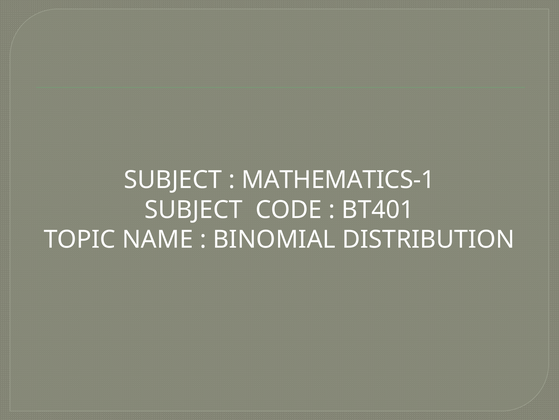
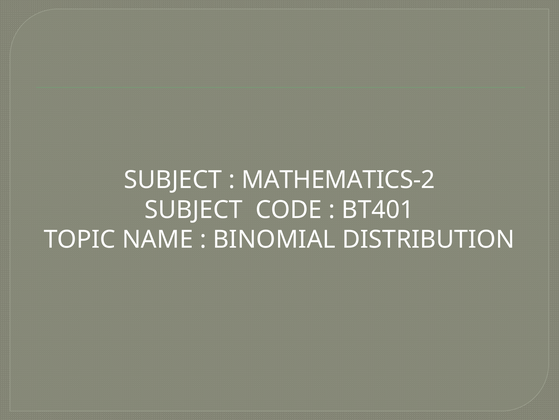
MATHEMATICS-1: MATHEMATICS-1 -> MATHEMATICS-2 (338, 180)
